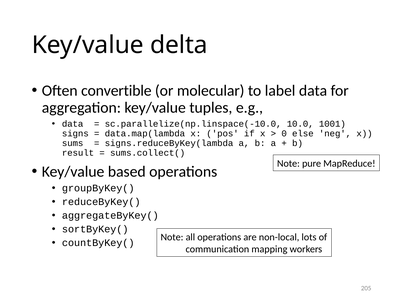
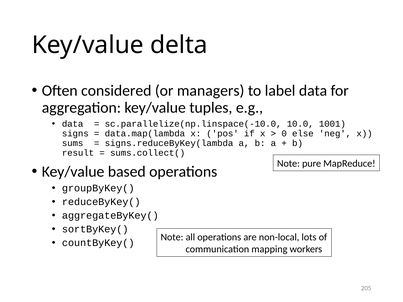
convertible: convertible -> considered (116, 91)
molecular: molecular -> managers (211, 91)
